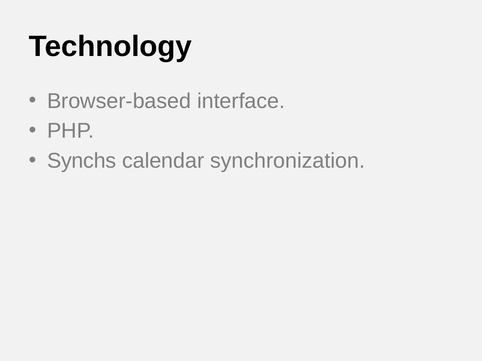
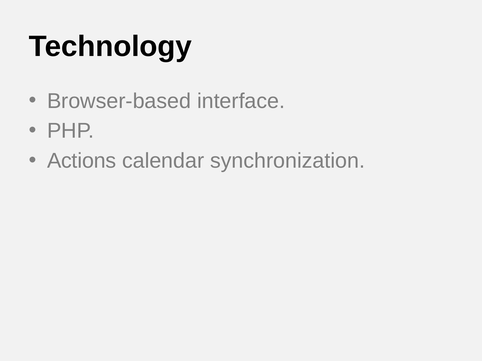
Synchs: Synchs -> Actions (82, 161)
